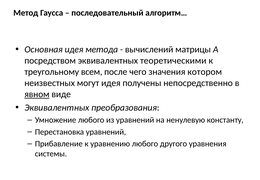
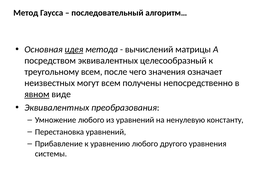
идея underline: none -> present (74, 49)
теоретическими: теоретическими -> целесообразный (173, 61)
котором: котором -> означает (205, 72)
могут идея: идея -> всем (111, 83)
